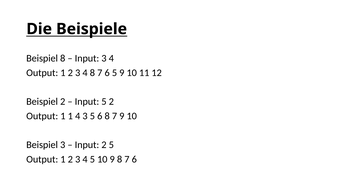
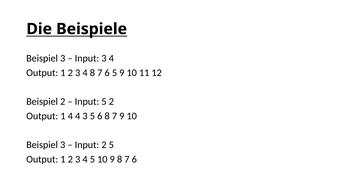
8: 8 -> 3 (63, 58)
1 1: 1 -> 4 (70, 116)
